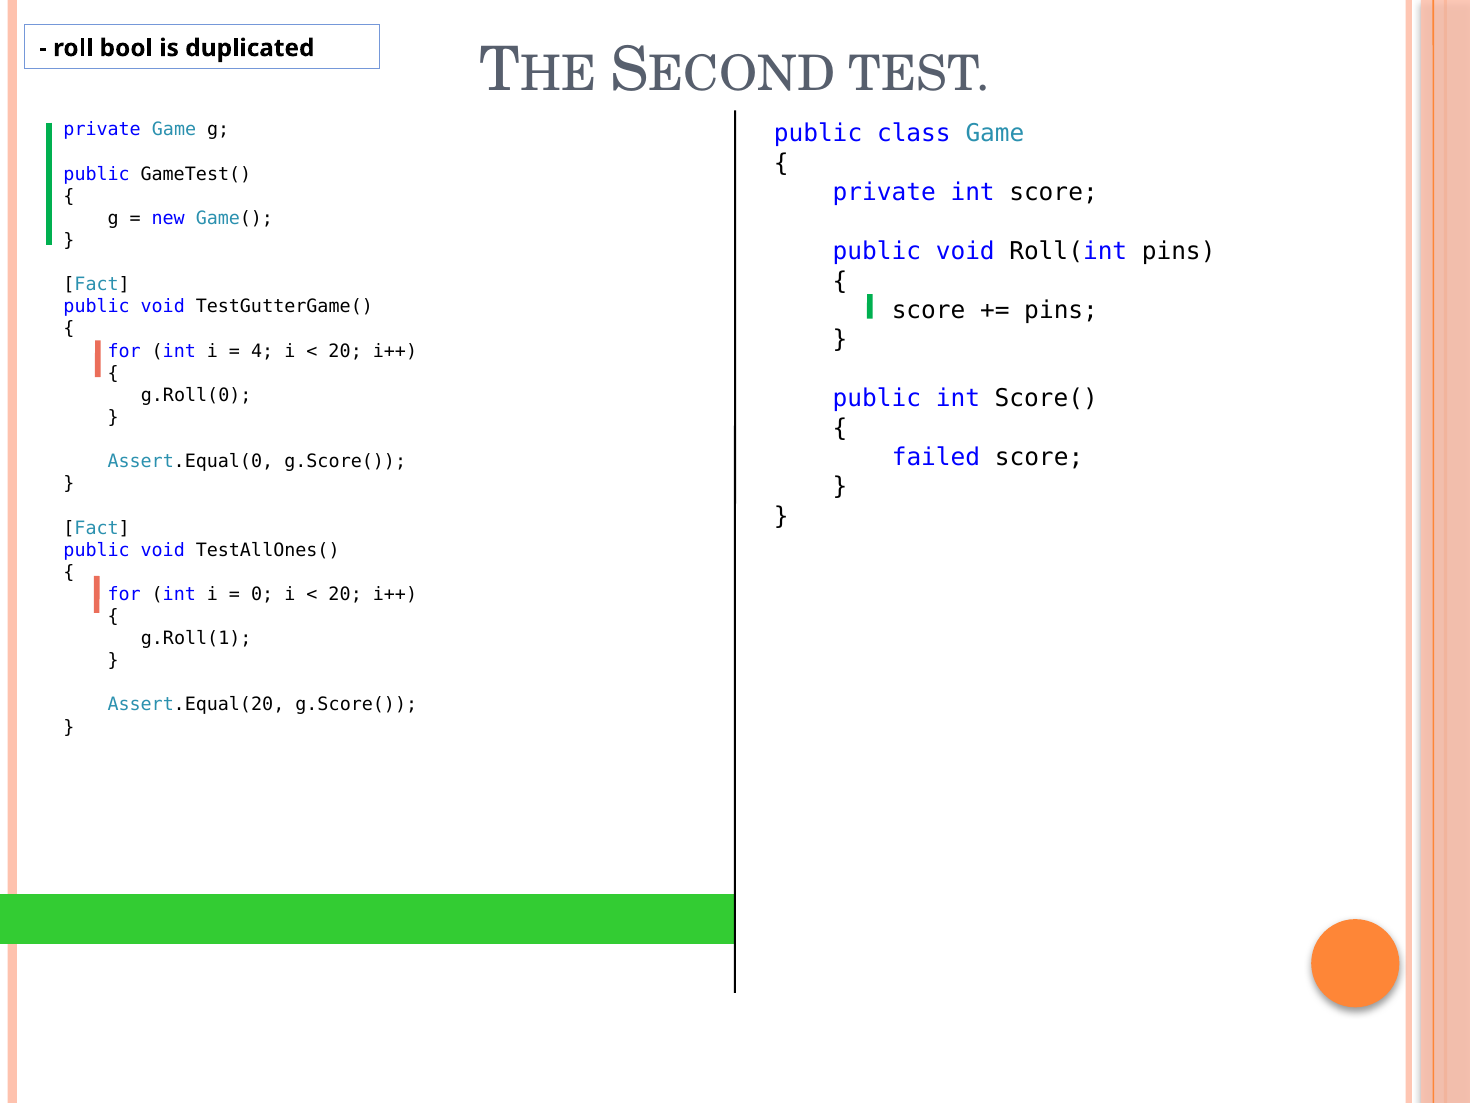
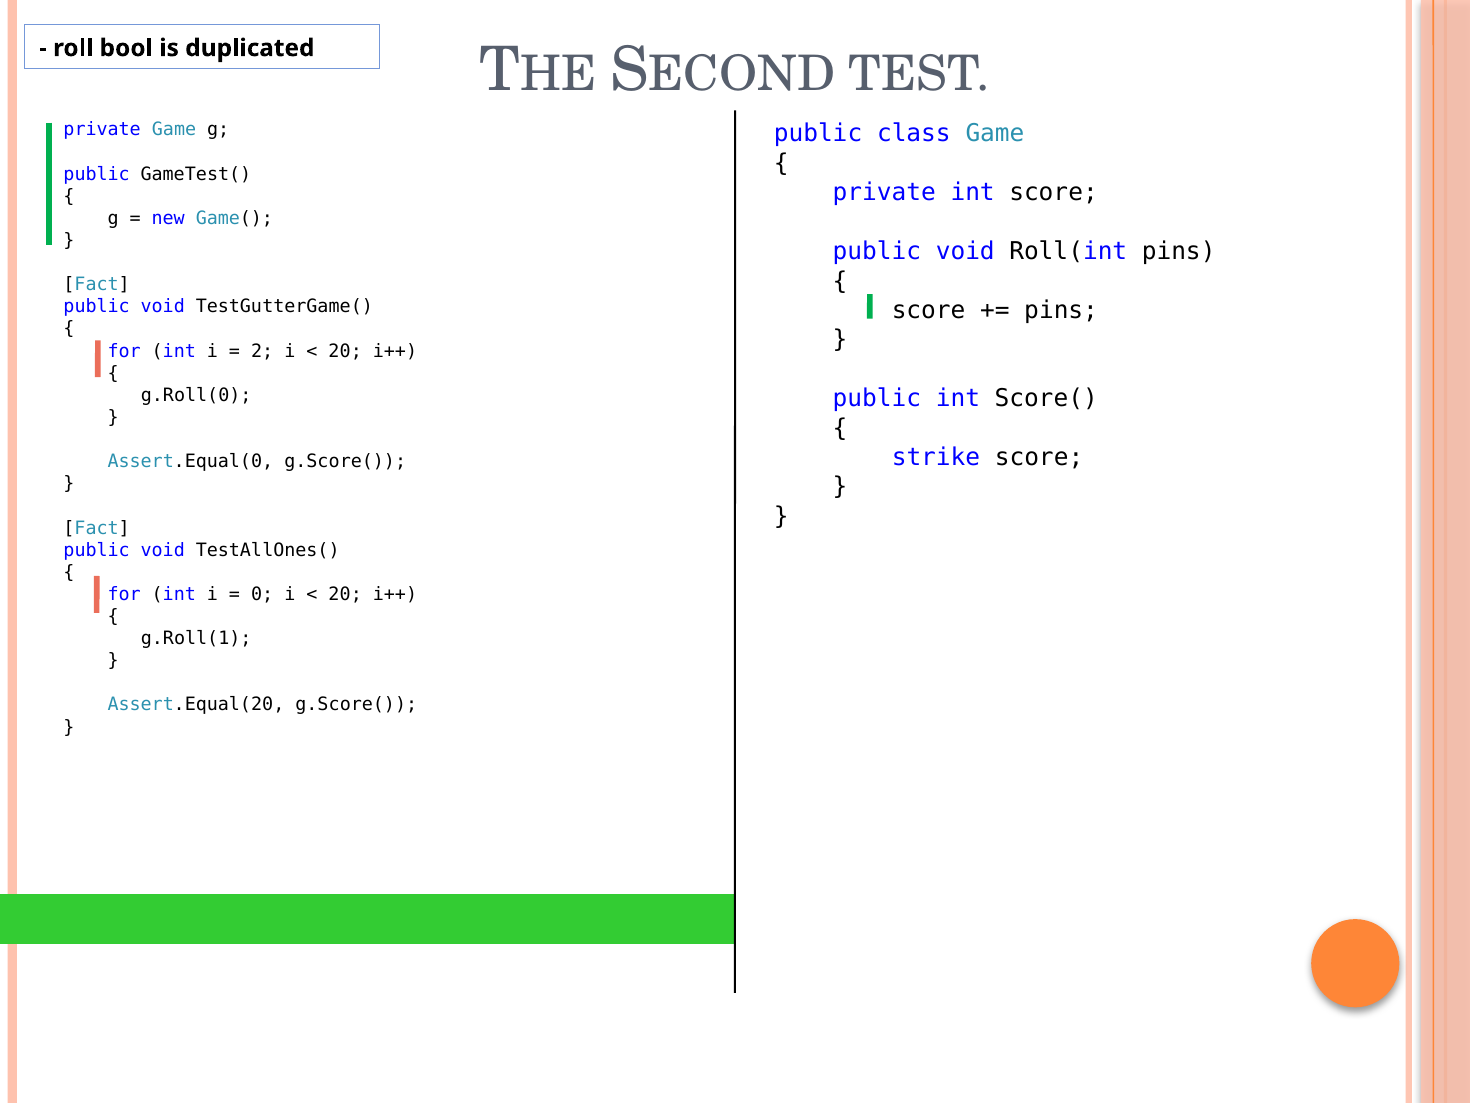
4: 4 -> 2 (262, 351)
failed: failed -> strike (936, 457)
